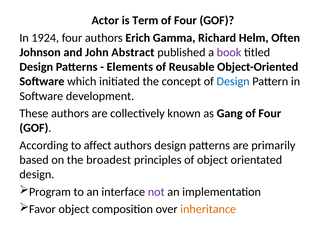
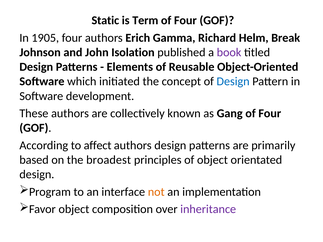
Actor: Actor -> Static (105, 21)
1924: 1924 -> 1905 (45, 38)
Often: Often -> Break (286, 38)
Abstract: Abstract -> Isolation (133, 52)
not colour: purple -> orange (156, 192)
inheritance colour: orange -> purple (208, 209)
